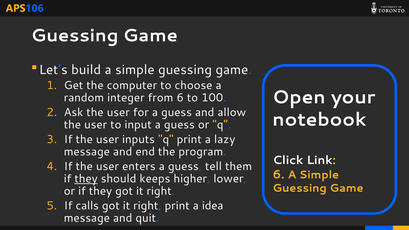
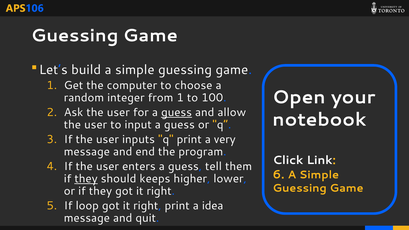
from 6: 6 -> 1 (180, 98)
guess underline: none -> present (177, 112)
lazy: lazy -> very (225, 139)
calls: calls -> loop (87, 206)
